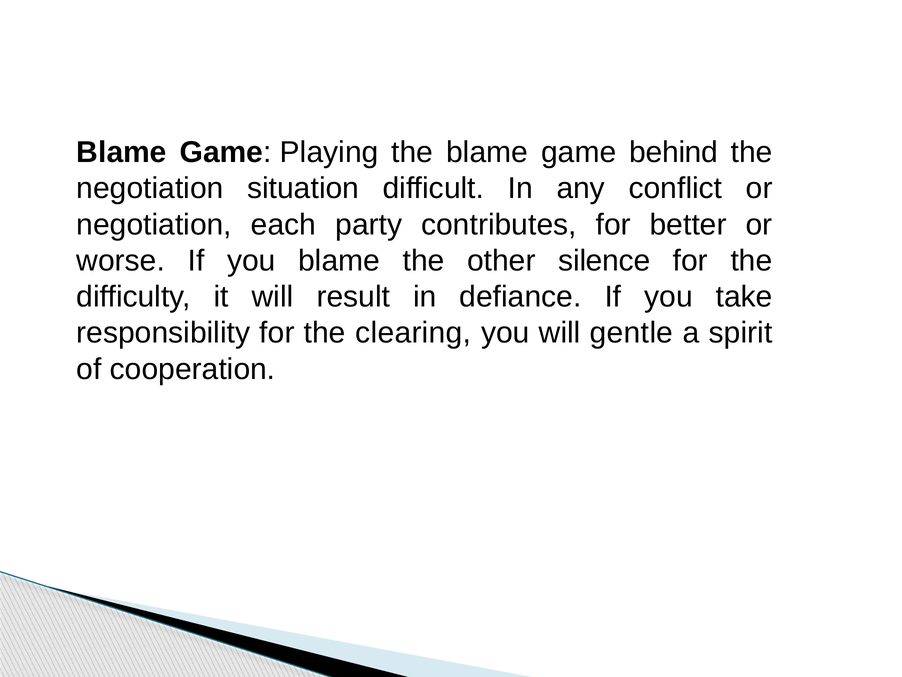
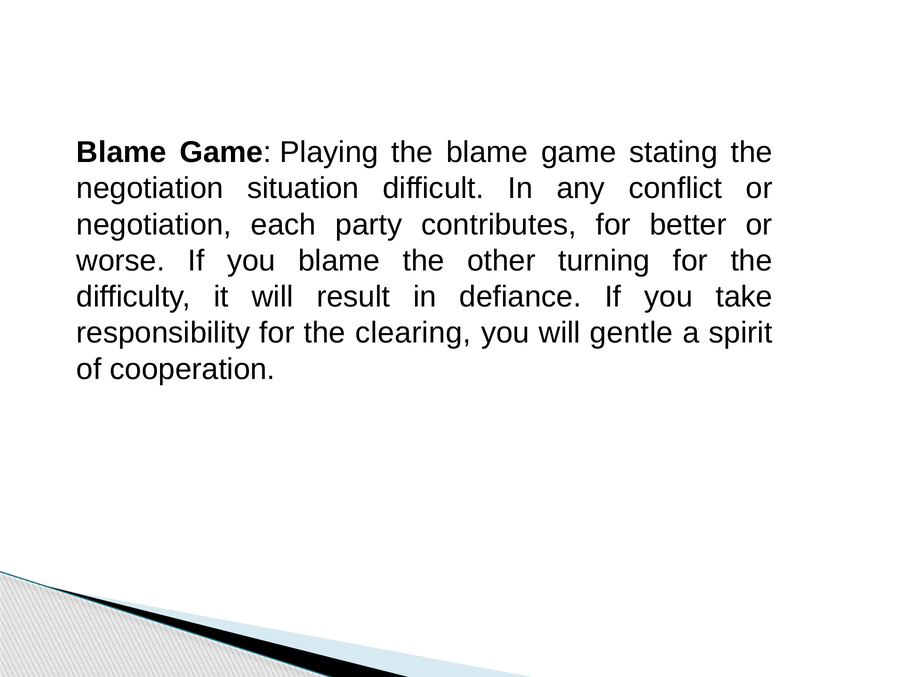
behind: behind -> stating (674, 152)
silence: silence -> turning (604, 261)
